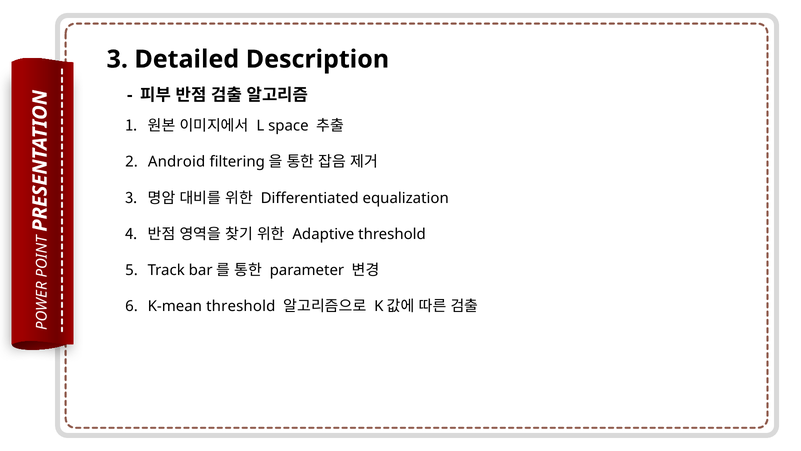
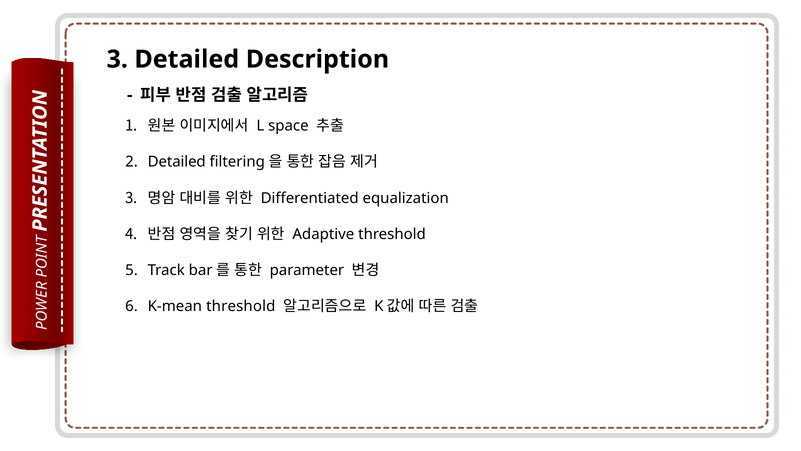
Android: Android -> Detailed (177, 162)
